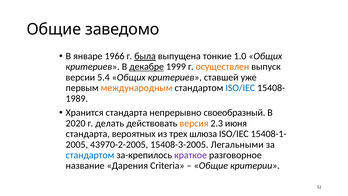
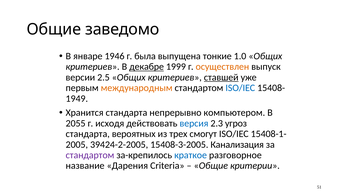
1966: 1966 -> 1946 (115, 56)
была underline: present -> none (145, 56)
5.4: 5.4 -> 2.5 (103, 77)
ставшей underline: none -> present (221, 77)
1989: 1989 -> 1949 (77, 98)
своеобразный: своеобразный -> компьютером (234, 113)
2020: 2020 -> 2055 (76, 123)
делать: делать -> исходя (110, 123)
версия colour: orange -> blue (194, 123)
июня: июня -> угроз (236, 123)
шлюза: шлюза -> смогут (203, 134)
43970-2-2005: 43970-2-2005 -> 39424-2-2005 (119, 144)
Легальными: Легальными -> Канализация (237, 144)
стандартом colour: blue -> purple (90, 155)
краткое colour: purple -> blue (191, 155)
